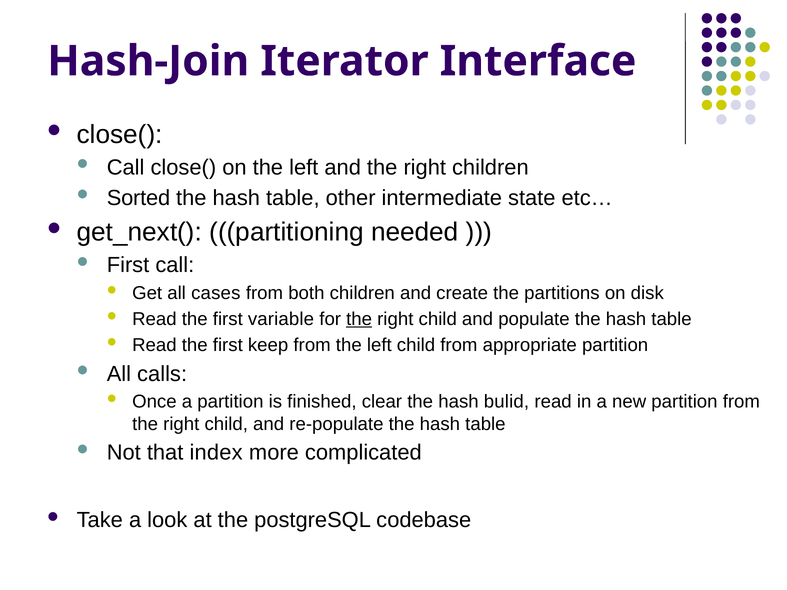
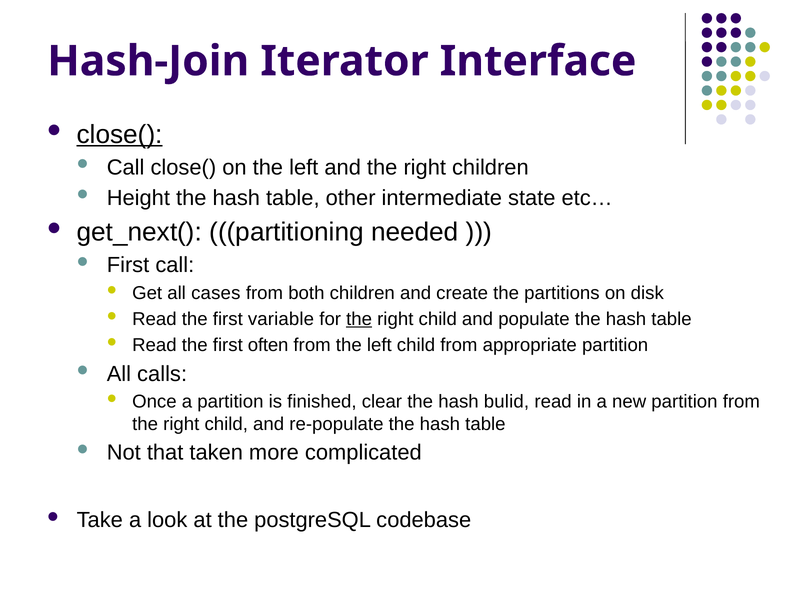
close( underline: none -> present (120, 134)
Sorted: Sorted -> Height (138, 198)
keep: keep -> often (268, 345)
index: index -> taken (216, 453)
